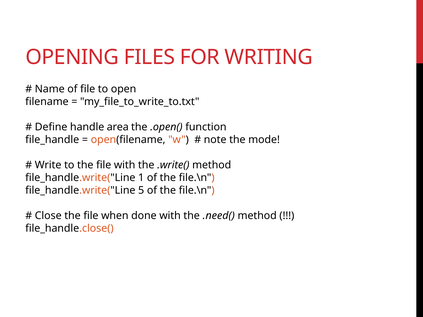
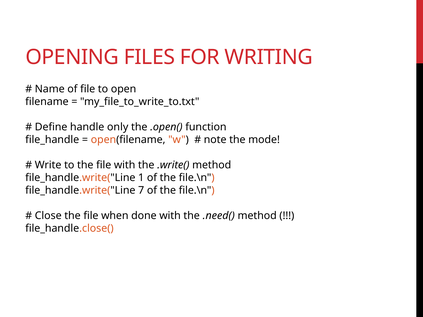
area: area -> only (118, 127)
5: 5 -> 7 (141, 191)
